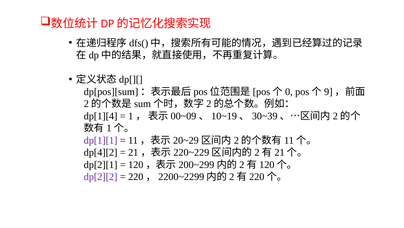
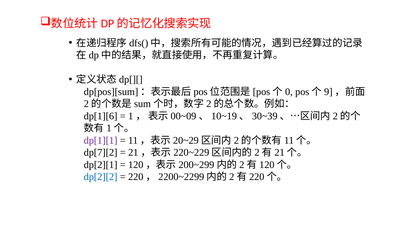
dp[1][4: dp[1][4 -> dp[1][6 (101, 116)
dp[4][2: dp[4][2 -> dp[7][2 (101, 152)
dp[2][2 colour: purple -> blue (101, 176)
